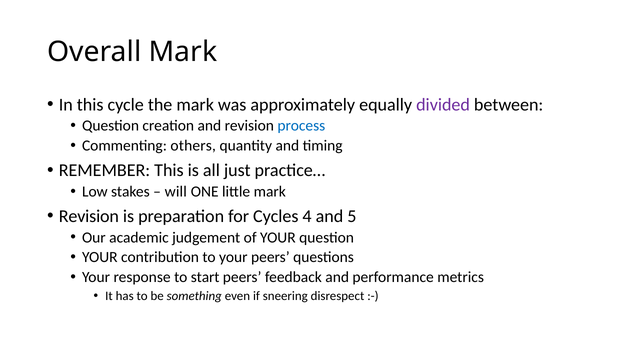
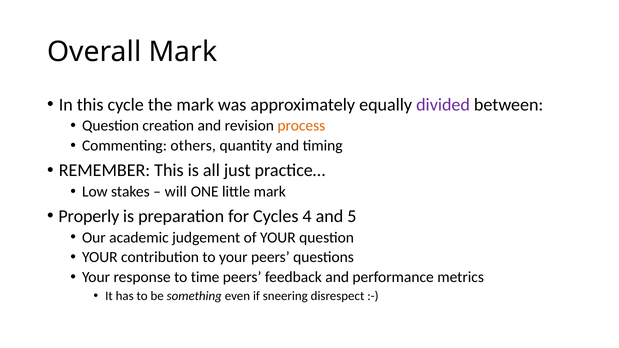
process colour: blue -> orange (301, 126)
Revision: Revision -> Properly (89, 216)
start: start -> time (205, 277)
